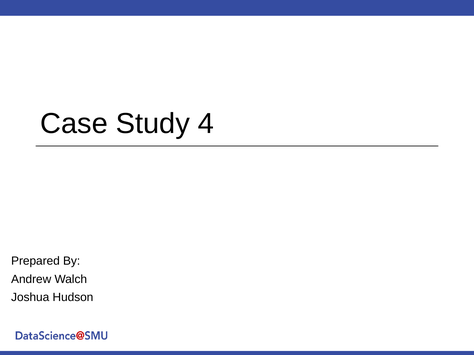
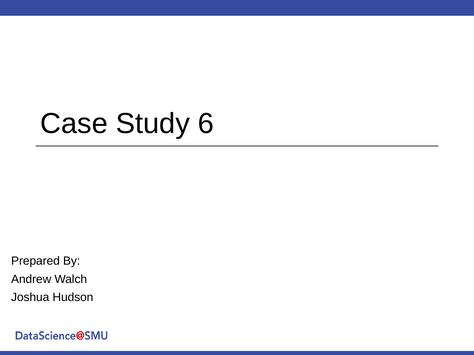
4: 4 -> 6 (206, 124)
